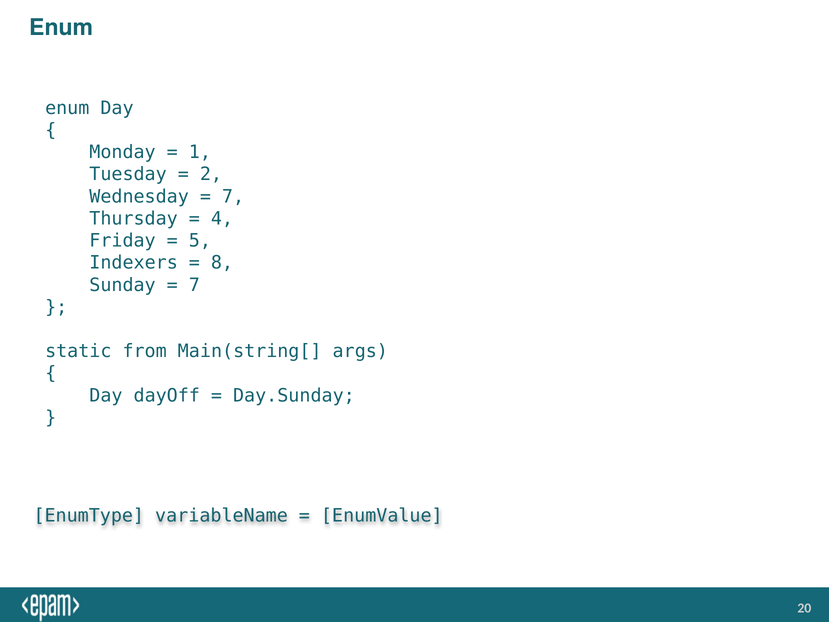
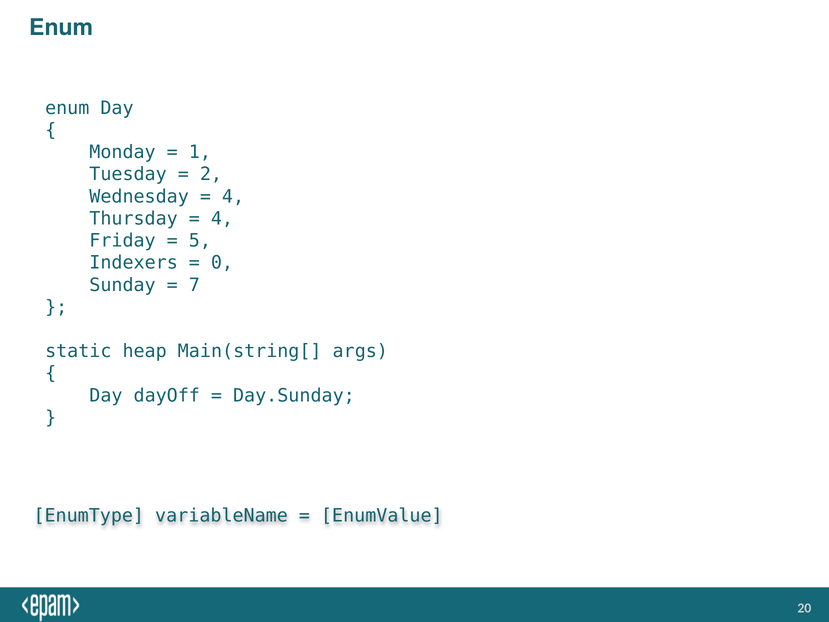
7: 7 -> 4 (233, 196)
8: 8 -> 0 (222, 263)
from: from -> heap (145, 351)
